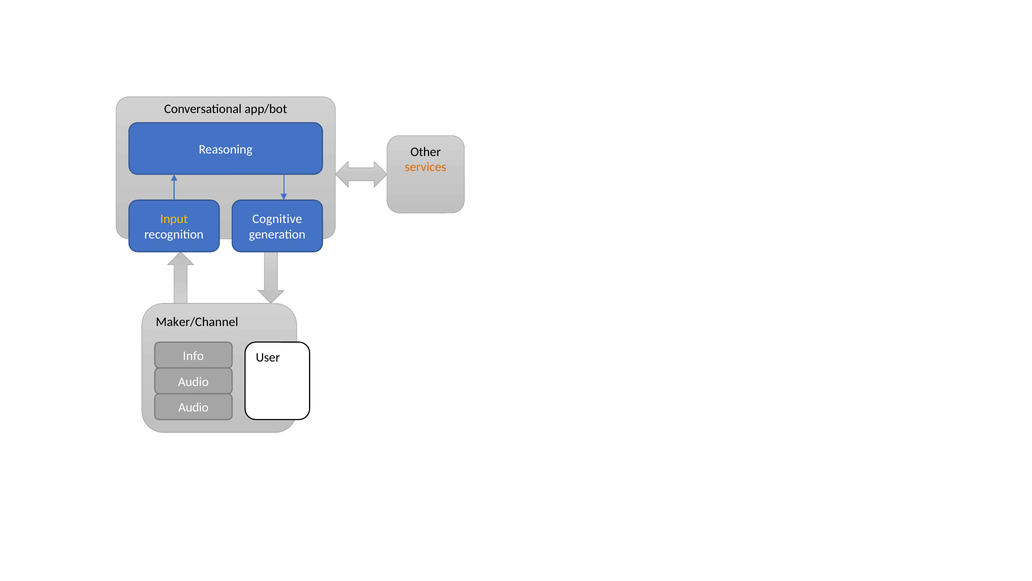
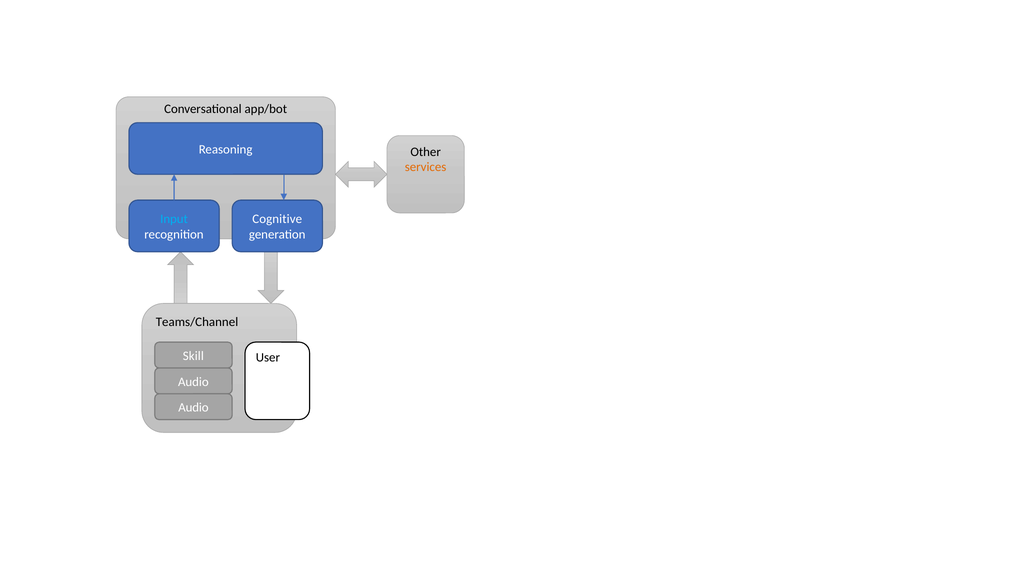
Input colour: yellow -> light blue (174, 219)
Maker/Channel: Maker/Channel -> Teams/Channel (197, 322)
Info: Info -> Skill (193, 356)
